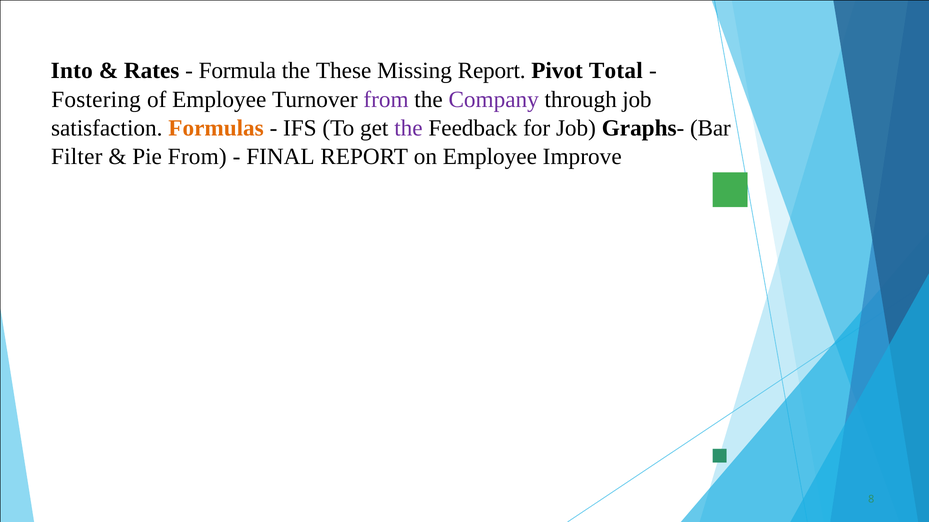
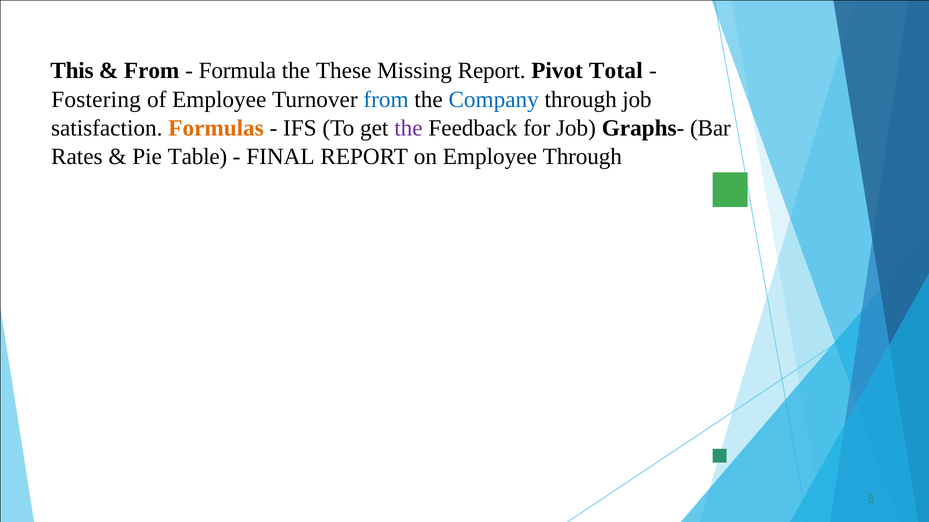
Into: Into -> This (72, 71)
Rates: Rates -> From (152, 71)
from colour: purple -> blue (386, 100)
Company colour: purple -> blue (494, 100)
Filter: Filter -> Rates (77, 157)
Pie From: From -> Table (197, 157)
Employee Improve: Improve -> Through (582, 157)
